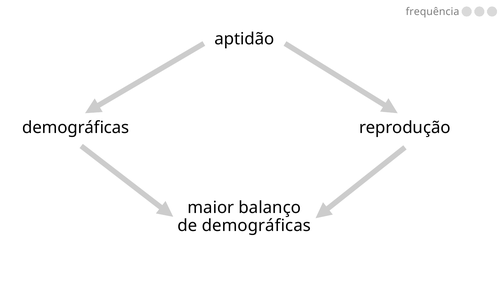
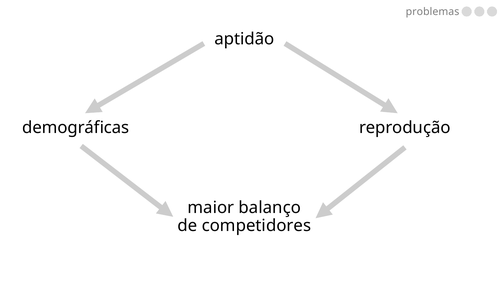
frequência: frequência -> problemas (433, 12)
de demográficas: demográficas -> competidores (256, 226)
